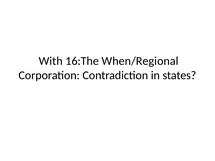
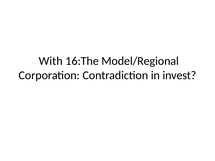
When/Regional: When/Regional -> Model/Regional (140, 61)
states: states -> invest (179, 75)
